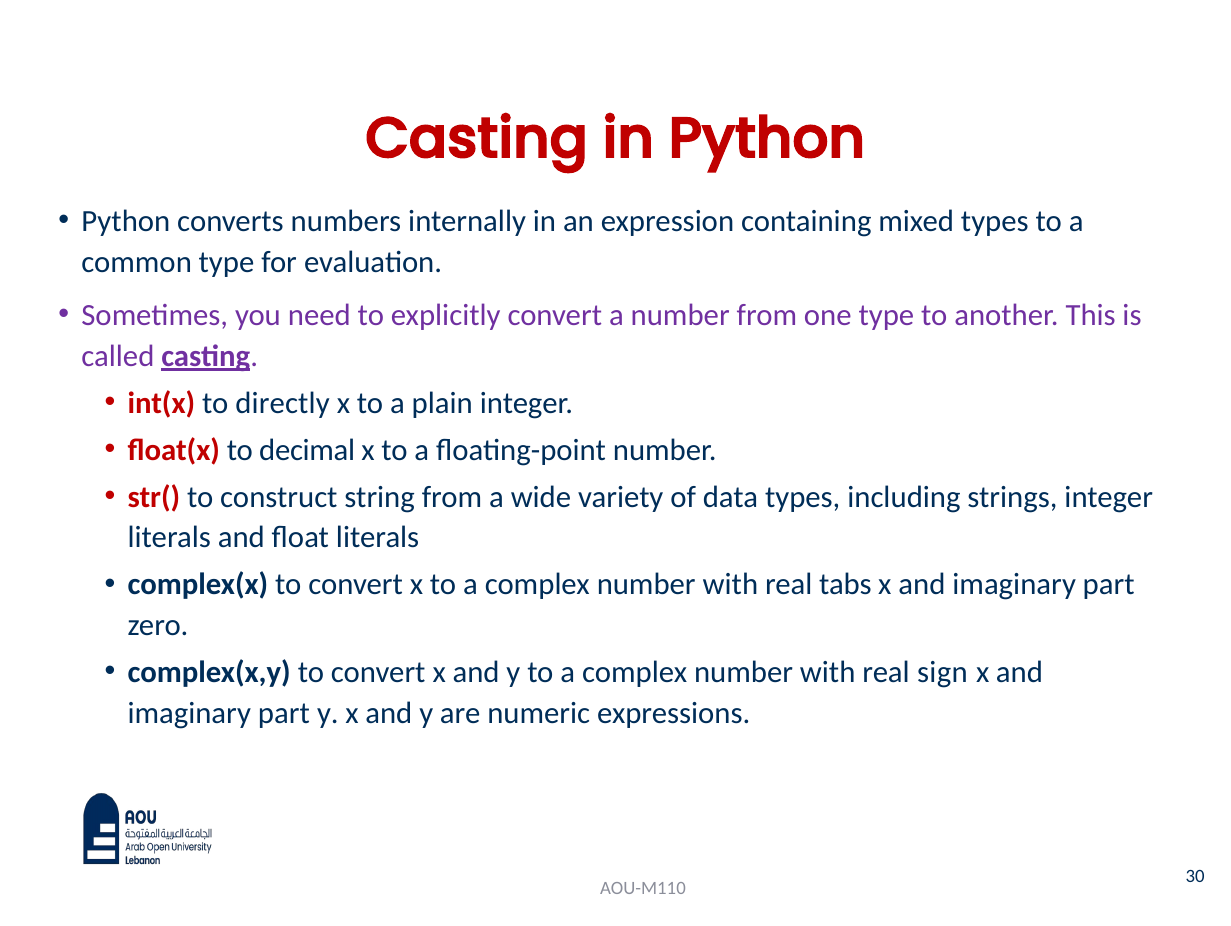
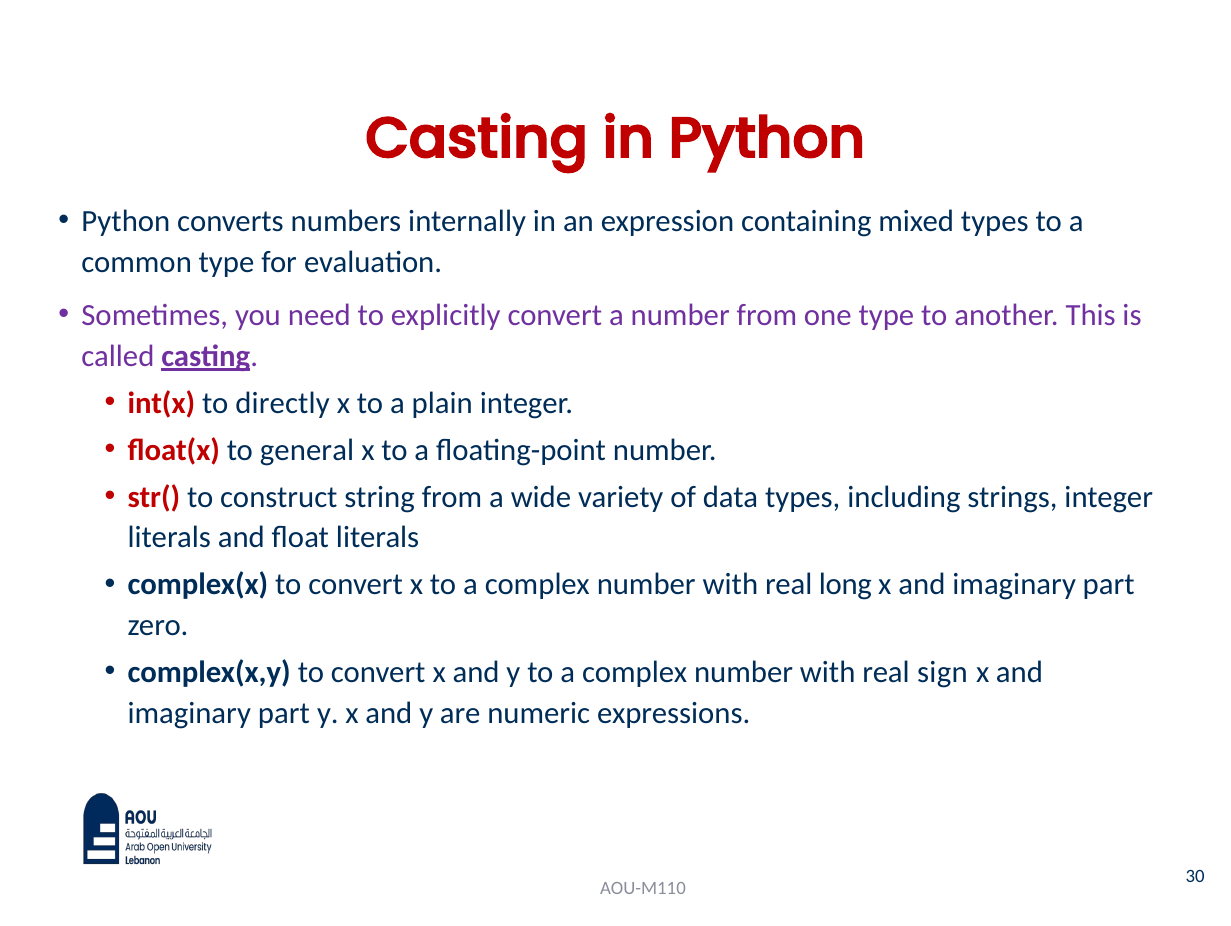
decimal: decimal -> general (307, 450)
tabs: tabs -> long (845, 585)
